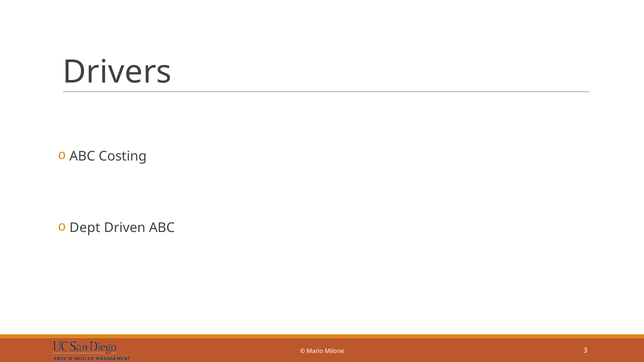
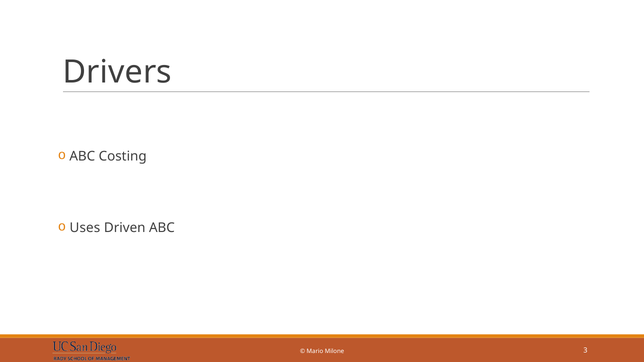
Dept: Dept -> Uses (85, 228)
